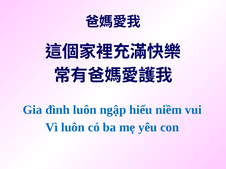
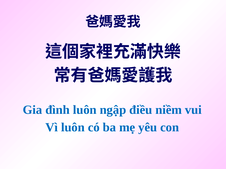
hiếu: hiếu -> điều (141, 110)
